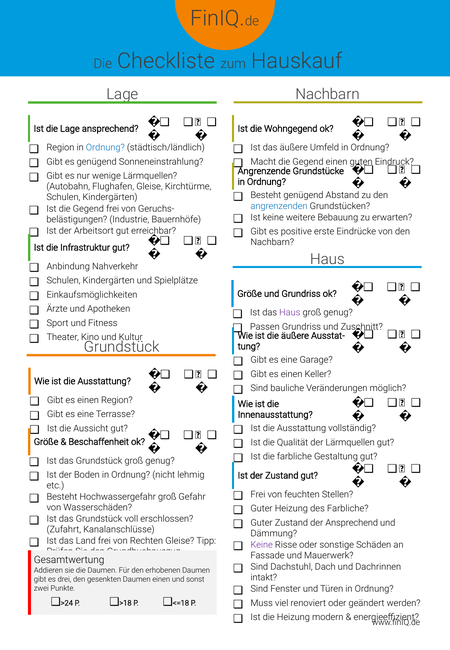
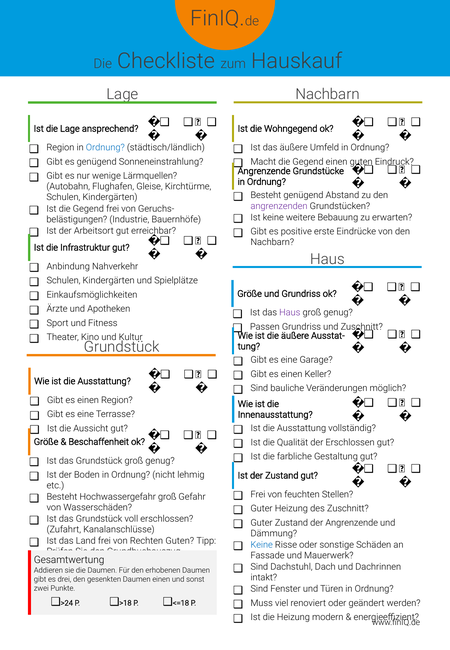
angrenzenden colour: blue -> purple (279, 206)
der Lärmquellen: Lärmquellen -> Erschlossen (350, 442)
des Farbliche: Farbliche -> Zuschnitt (348, 509)
der Ansprechend: Ansprechend -> Angrenzende (352, 523)
Rechten Gleise: Gleise -> Guten (180, 541)
Keine colour: purple -> blue (262, 545)
